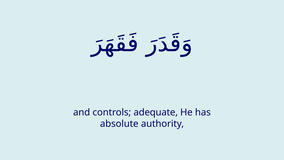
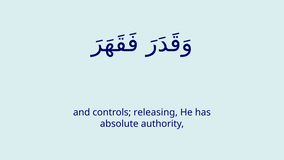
adequate: adequate -> releasing (156, 112)
